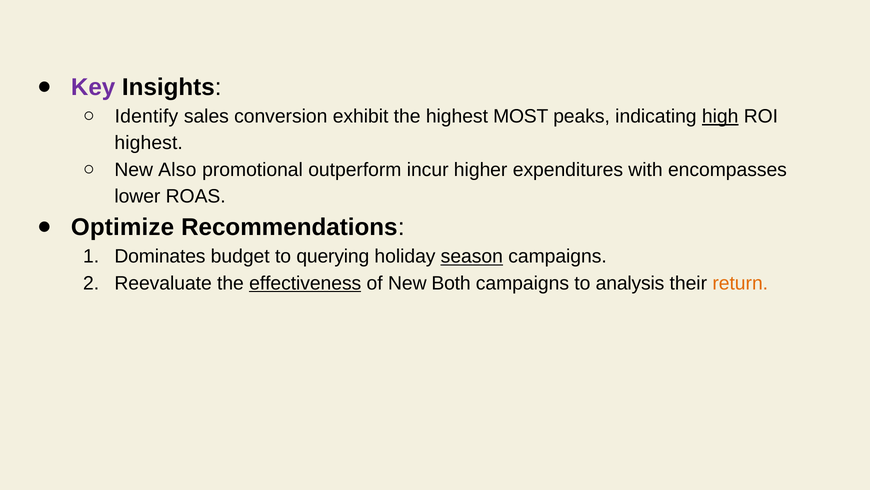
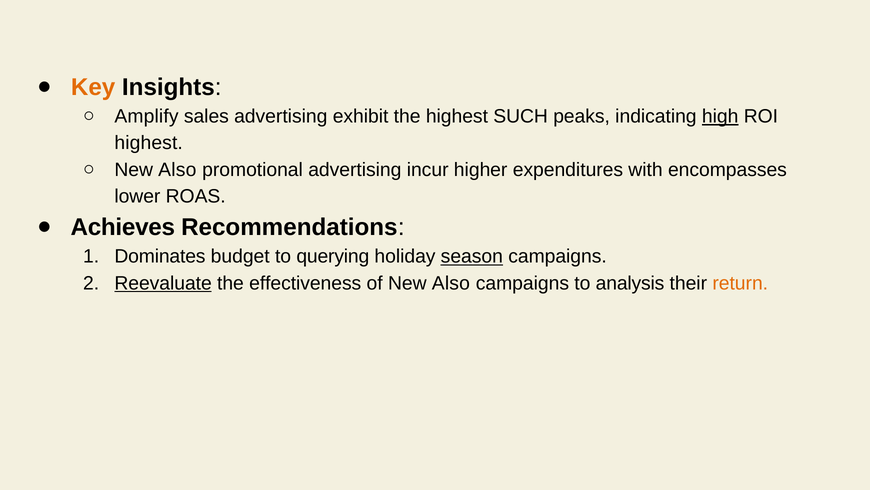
Key colour: purple -> orange (93, 87)
Identify: Identify -> Amplify (146, 116)
sales conversion: conversion -> advertising (281, 116)
MOST: MOST -> SUCH (521, 116)
promotional outperform: outperform -> advertising (355, 170)
Optimize: Optimize -> Achieves (123, 227)
Reevaluate underline: none -> present (163, 283)
effectiveness underline: present -> none (305, 283)
of New Both: Both -> Also (451, 283)
